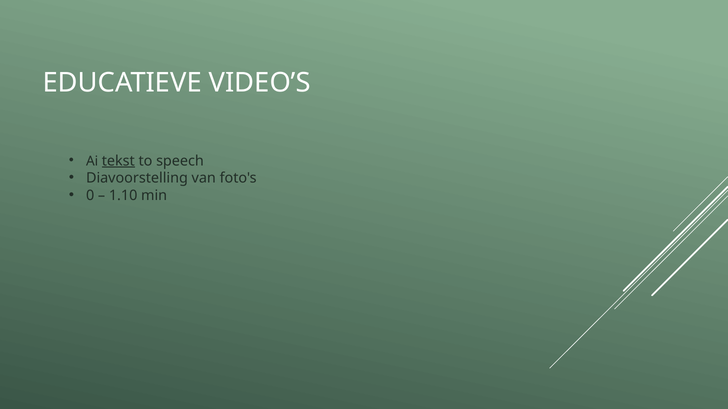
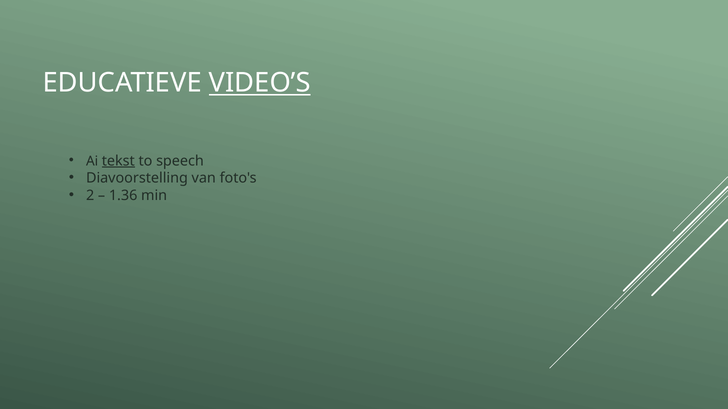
VIDEO’S underline: none -> present (260, 83)
0: 0 -> 2 (90, 196)
1.10: 1.10 -> 1.36 (123, 196)
